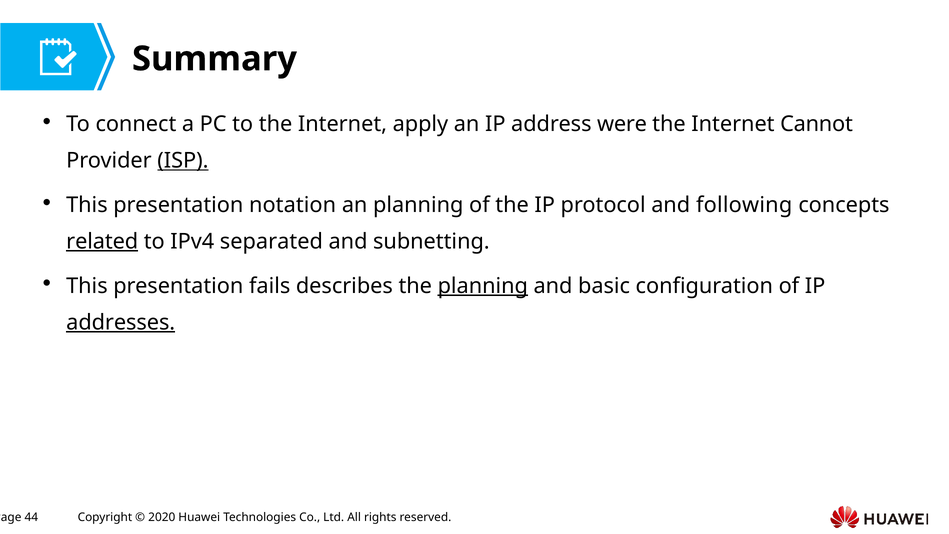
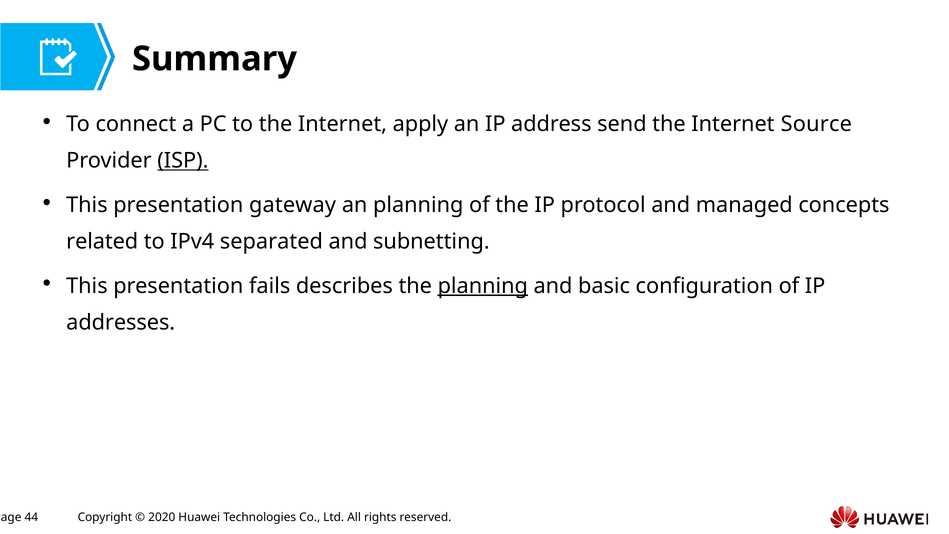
were: were -> send (622, 124)
Cannot: Cannot -> Source (816, 124)
notation: notation -> gateway (293, 205)
following: following -> managed (744, 205)
related underline: present -> none (102, 241)
addresses underline: present -> none (121, 322)
